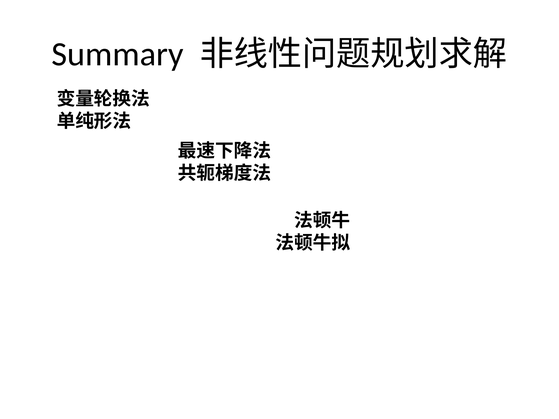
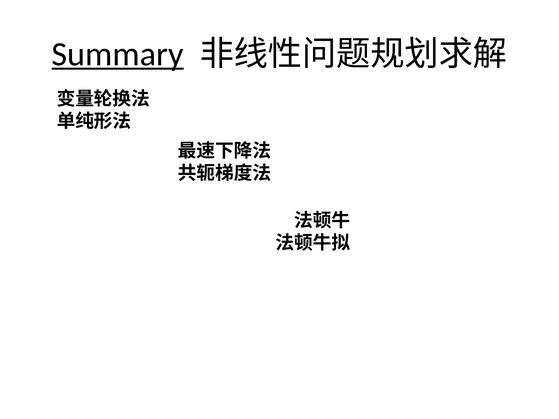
Summary underline: none -> present (118, 54)
